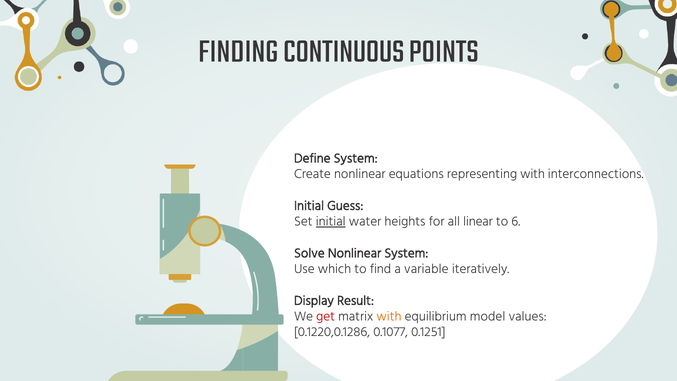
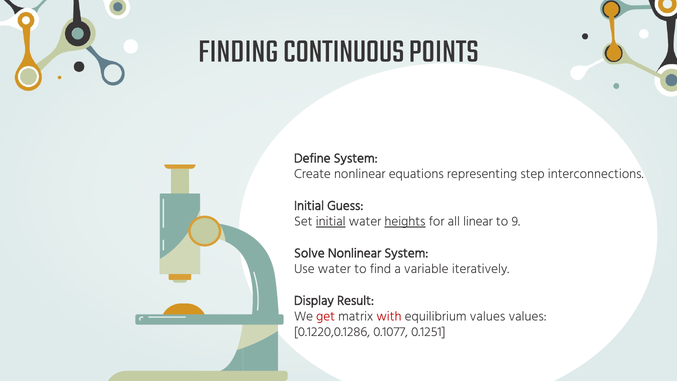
representing with: with -> step (532, 174)
heights underline: none -> present (405, 221)
6: 6 -> 9 (516, 221)
Use which: which -> water (334, 269)
with colour: orange -> red (389, 316)
equilibrium model: model -> values (488, 316)
